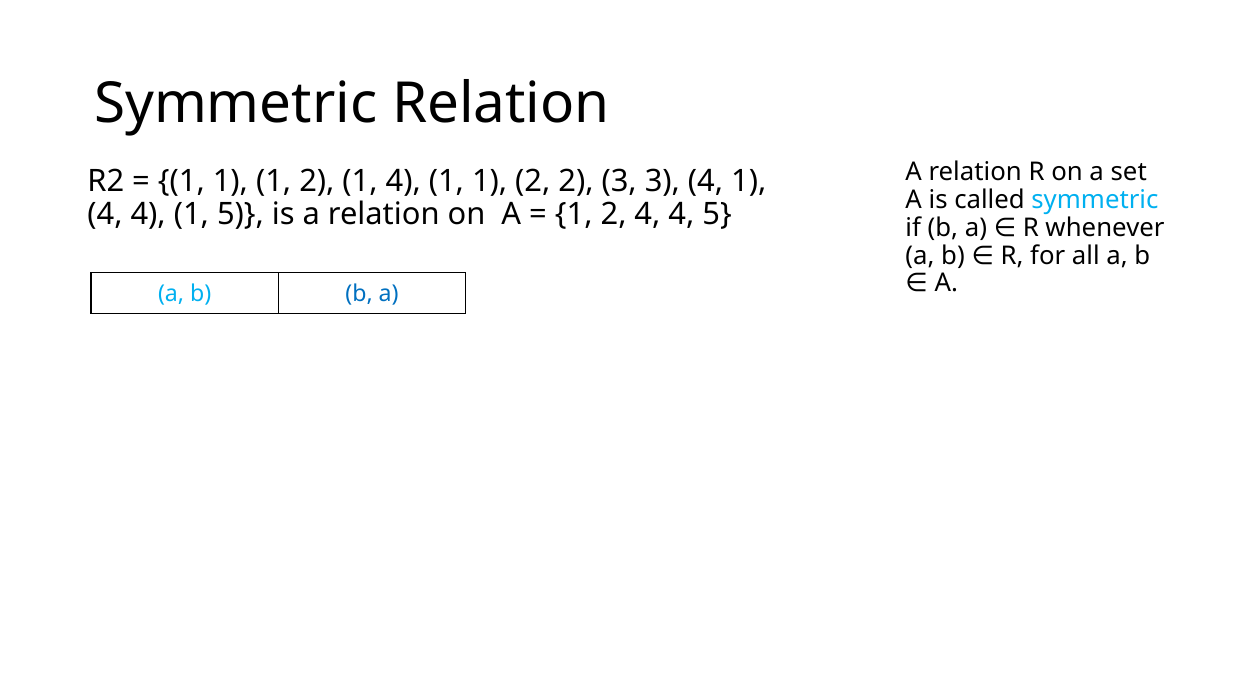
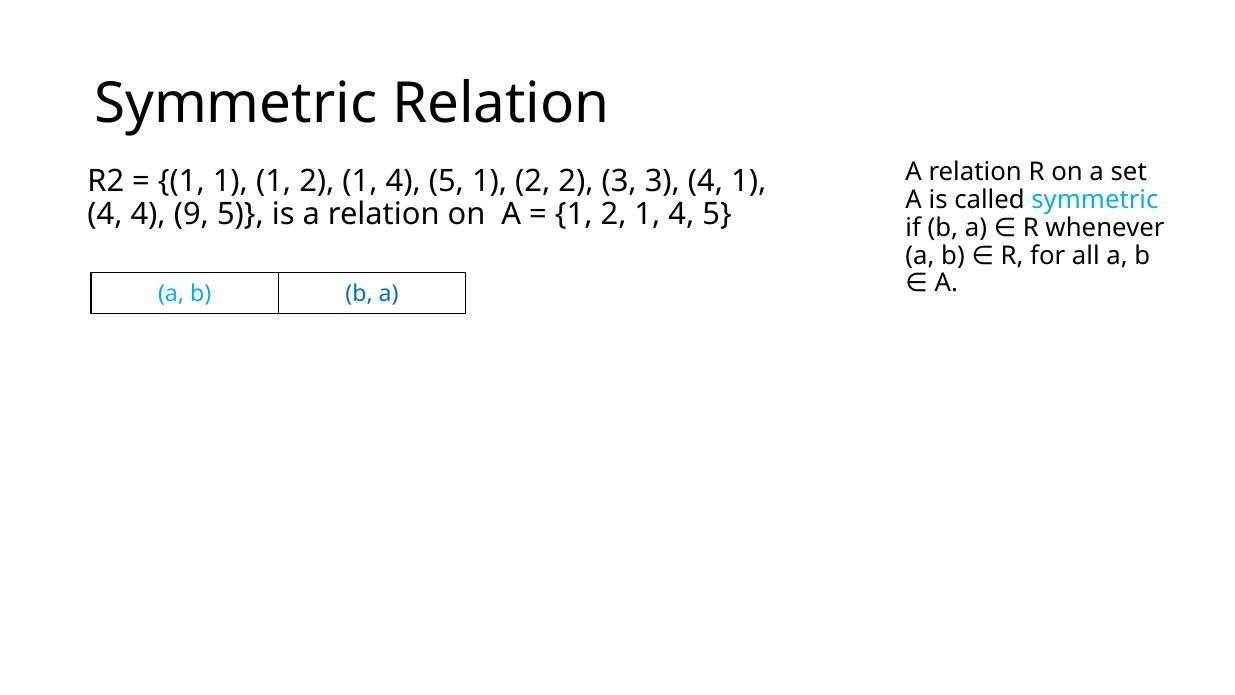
1: 1 -> 5 (446, 181)
4 4 1: 1 -> 9 (191, 215)
4: 4 -> 1 (647, 215)
